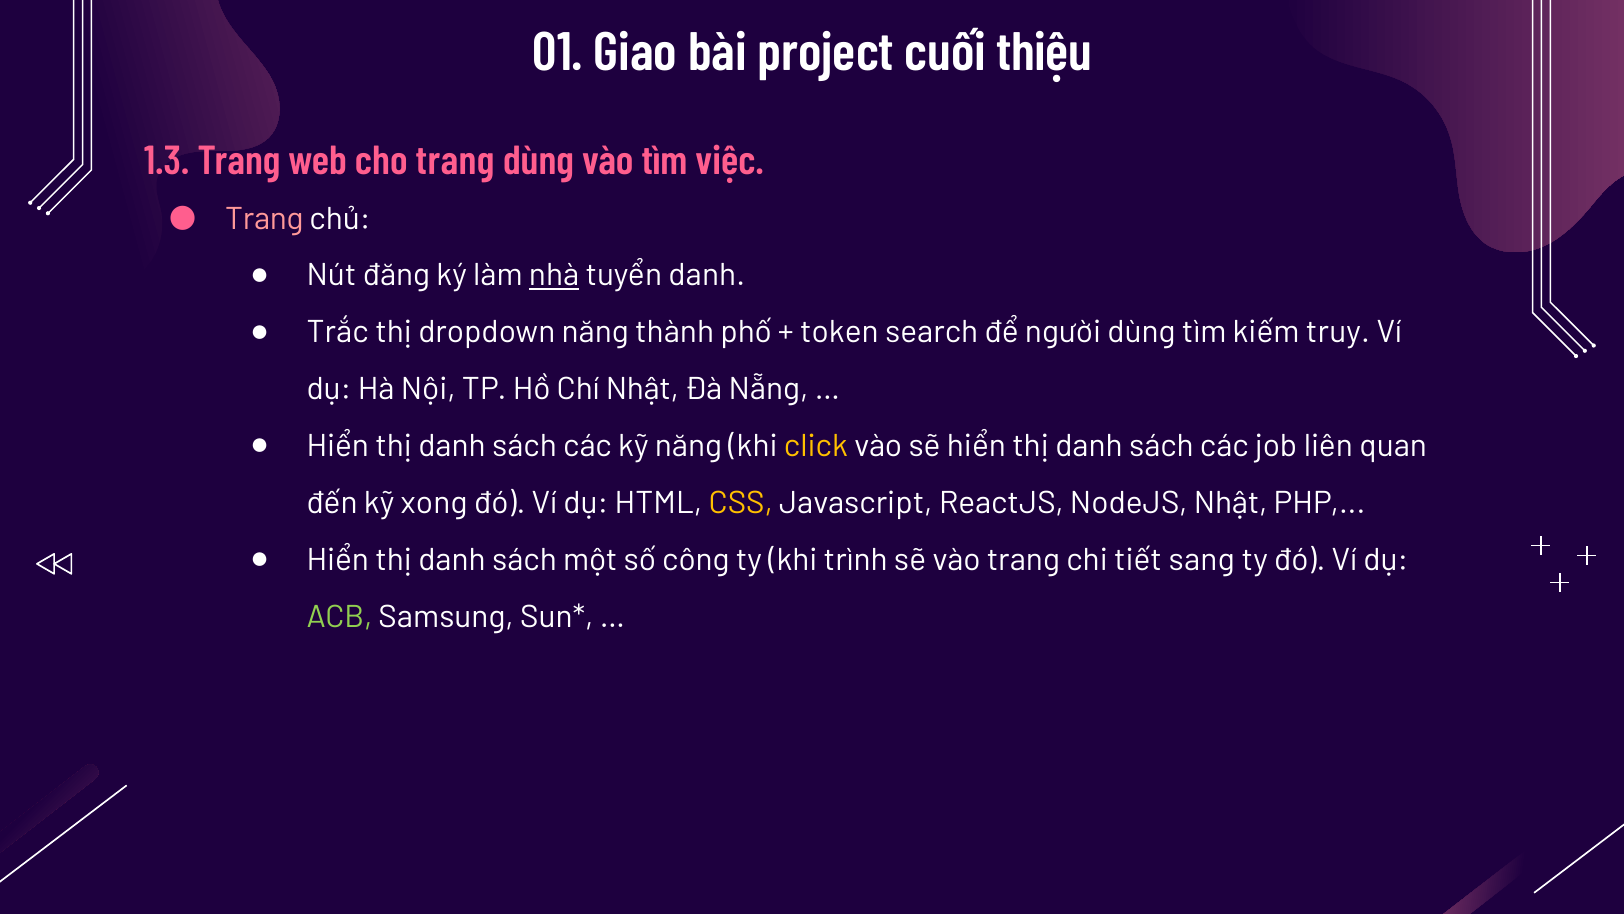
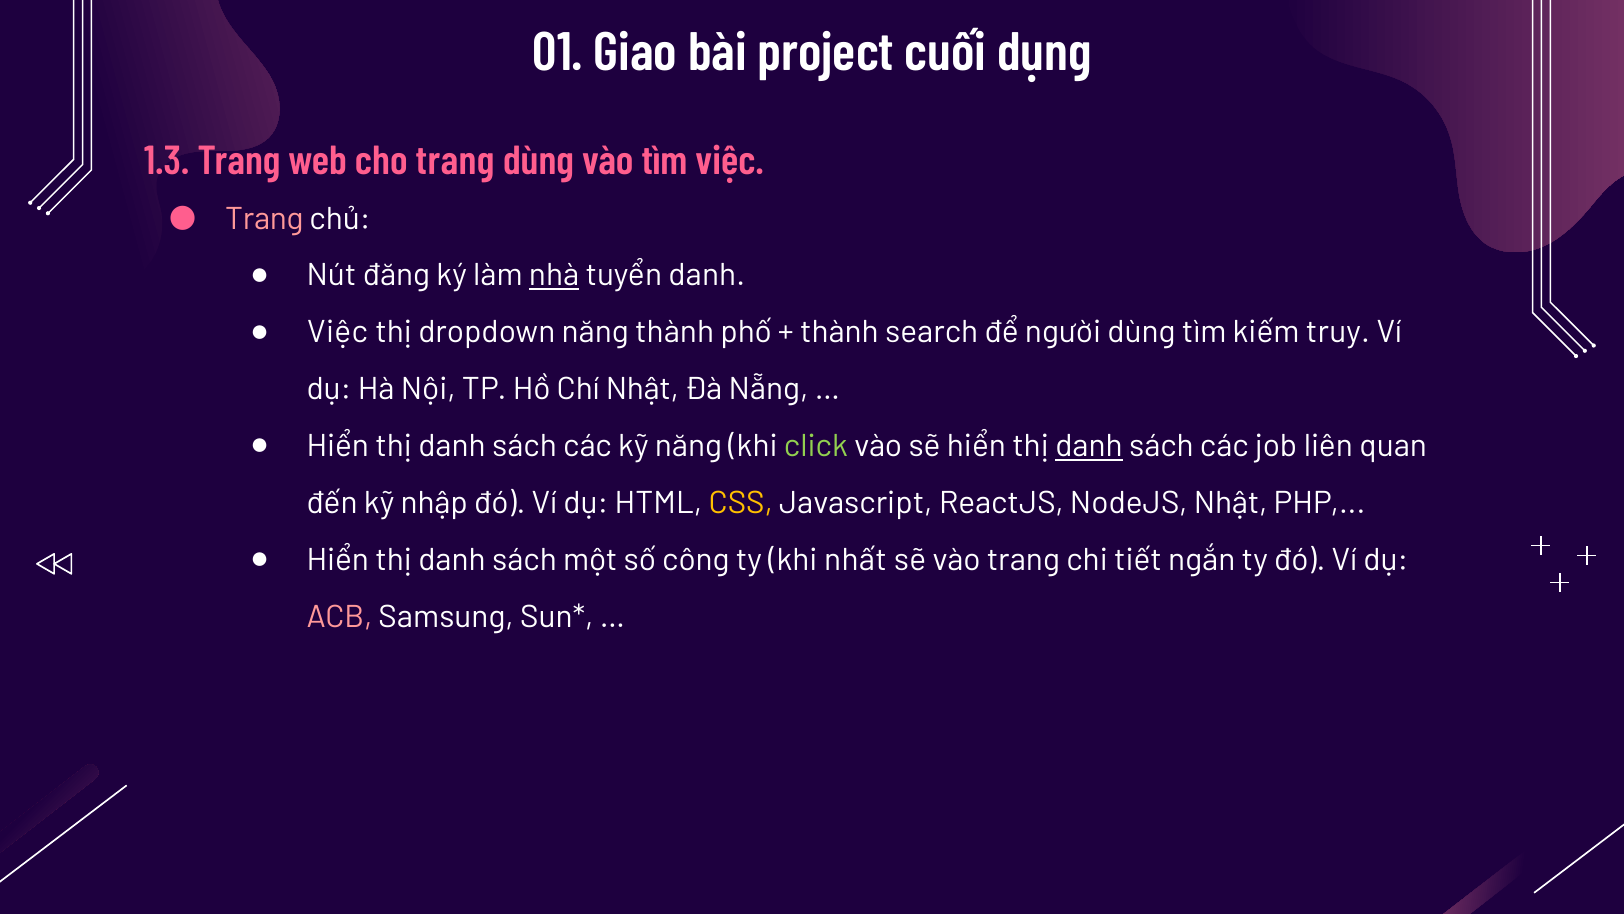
thiệu: thiệu -> dụng (1044, 53)
Trắc: Trắc -> Việc (338, 332)
token: token -> thành (839, 332)
click colour: yellow -> light green (816, 446)
danh underline: none -> present (1089, 446)
xong: xong -> nhập (434, 503)
trình: trình -> nhất (856, 560)
sang: sang -> ngắn (1202, 560)
ACB colour: light green -> pink (339, 616)
